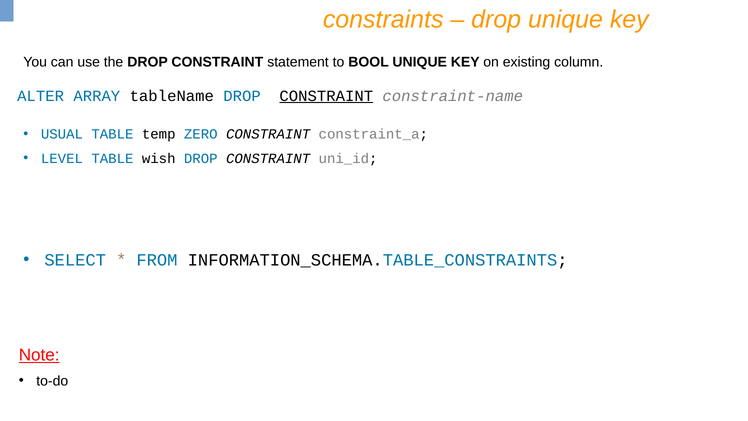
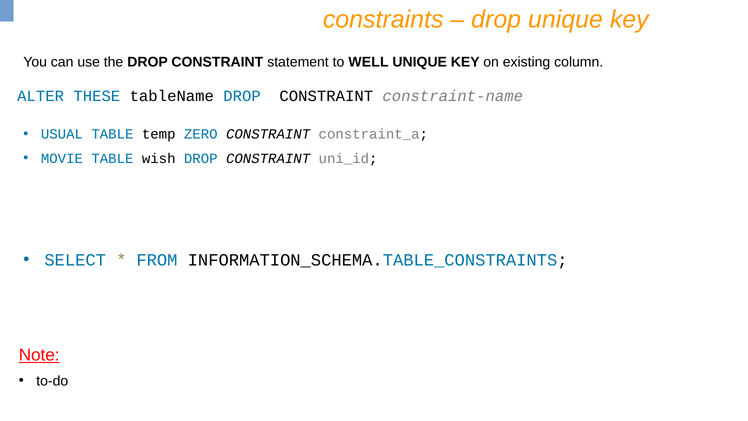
BOOL: BOOL -> WELL (369, 62)
ARRAY: ARRAY -> THESE (97, 96)
CONSTRAINT underline: present -> none (326, 96)
LEVEL: LEVEL -> MOVIE (62, 158)
